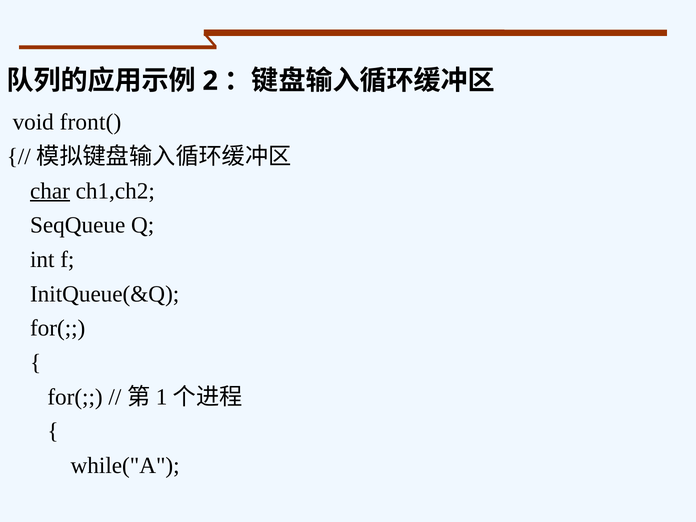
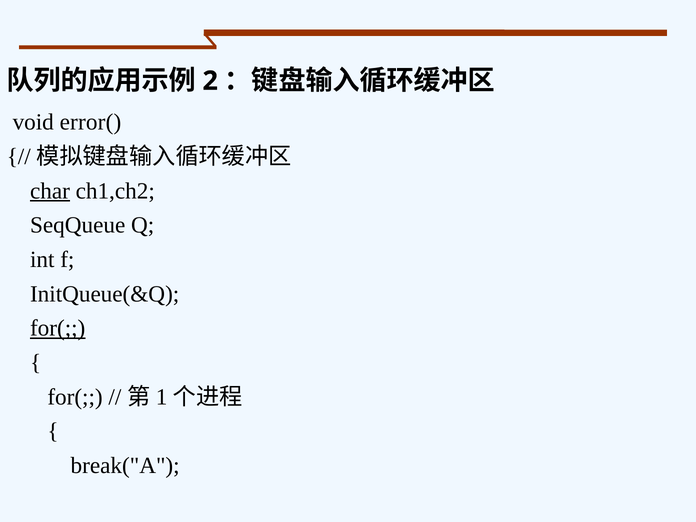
front(: front( -> error( (90, 122)
for( underline: none -> present (58, 328)
while("A: while("A -> break("A (125, 466)
